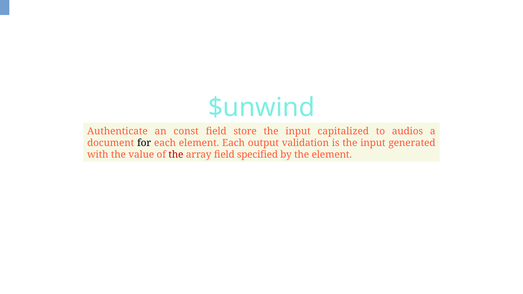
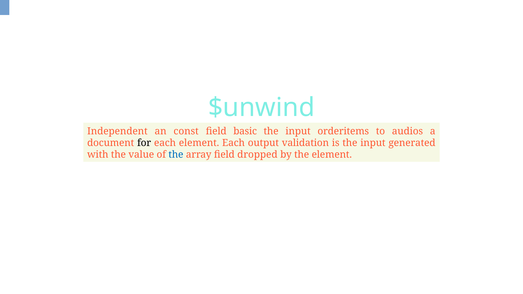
Authenticate: Authenticate -> Independent (117, 131)
store: store -> basic (245, 131)
capitalized: capitalized -> orderitems (343, 131)
the colour: red -> blue (176, 155)
specified: specified -> dropped (257, 155)
